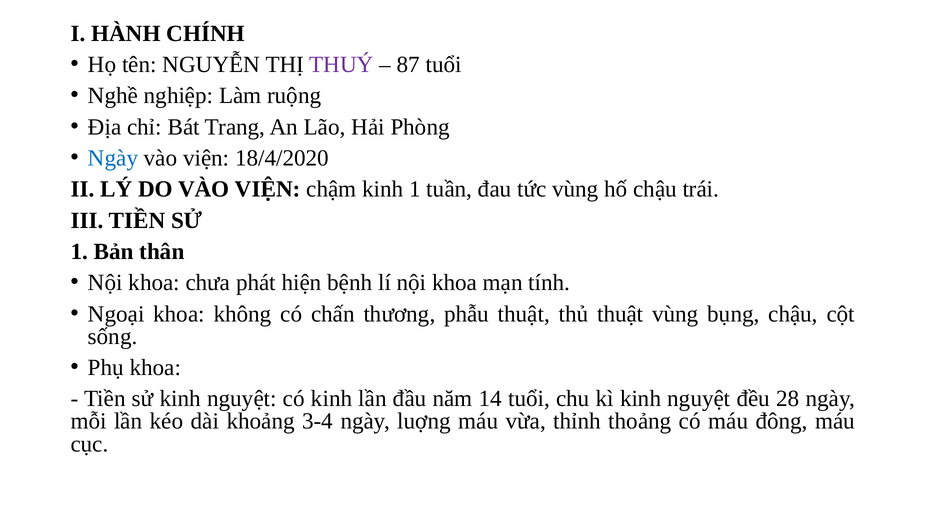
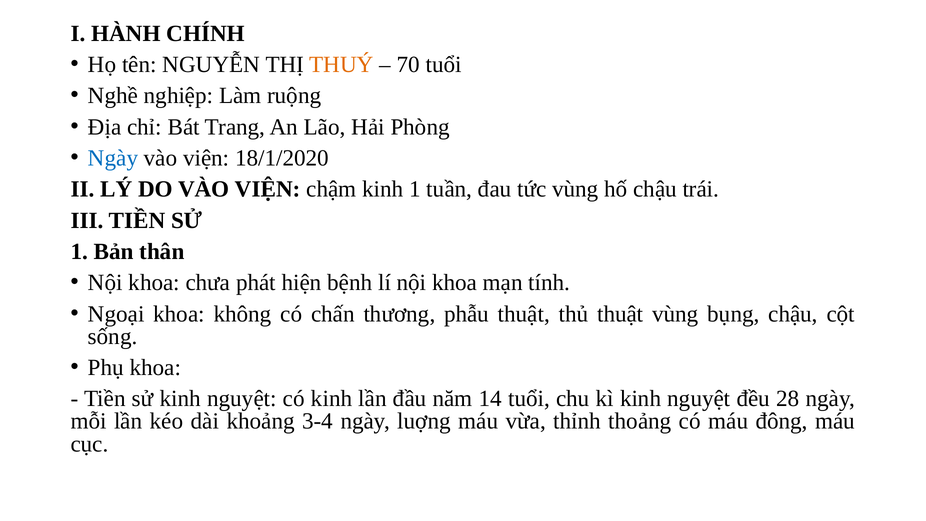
THUÝ colour: purple -> orange (341, 65)
87: 87 -> 70 (408, 65)
18/4/2020: 18/4/2020 -> 18/1/2020 (282, 158)
